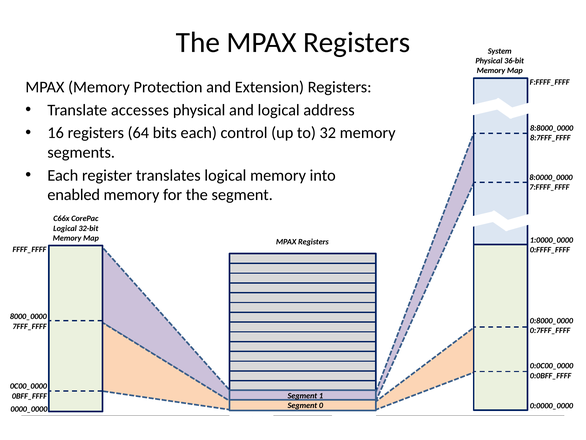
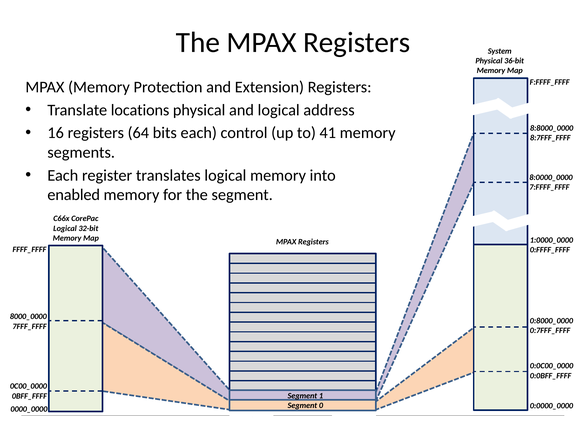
accesses: accesses -> locations (140, 110)
32: 32 -> 41 (328, 133)
